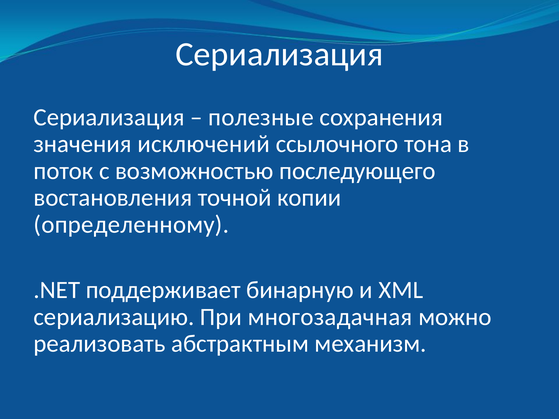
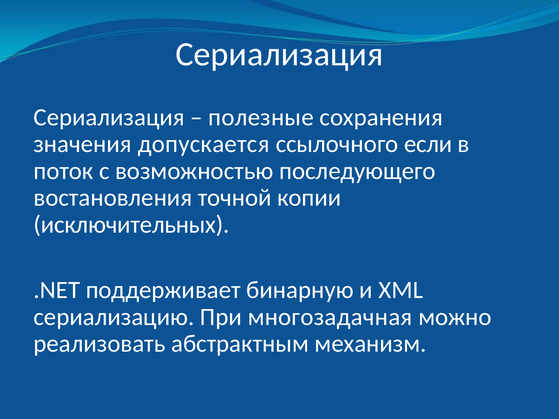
исключений: исключений -> допускается (204, 144)
тона: тона -> если (428, 144)
опредeленному: опредeленному -> исключительных (132, 225)
